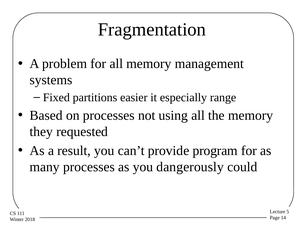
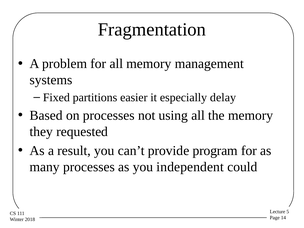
range: range -> delay (223, 97)
dangerously: dangerously -> independent (190, 167)
